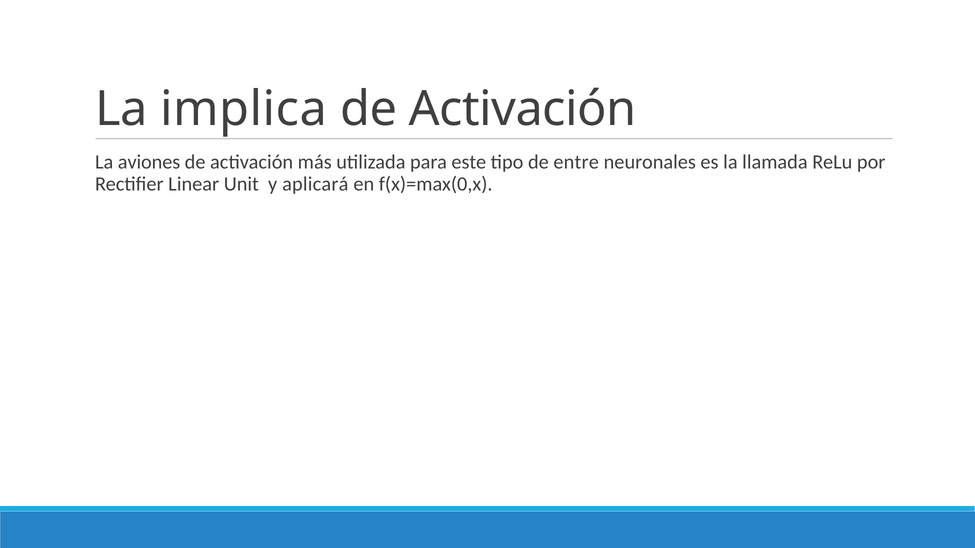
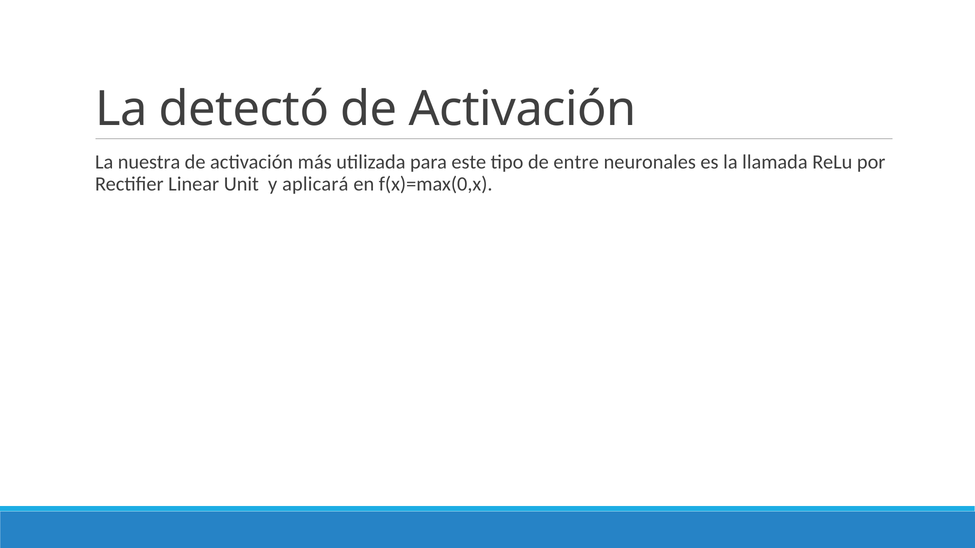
implica: implica -> detectó (244, 109)
aviones: aviones -> nuestra (149, 162)
